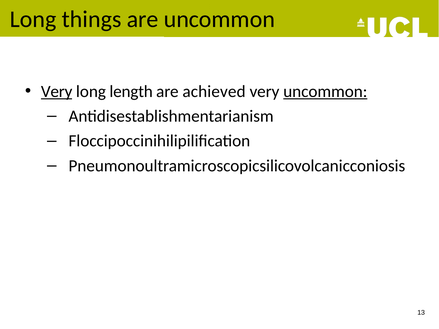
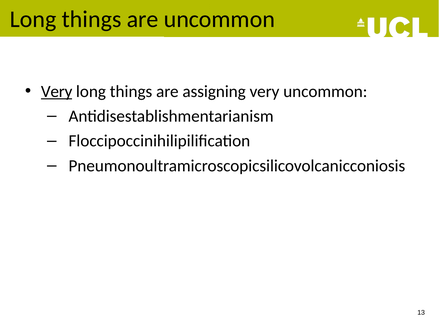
length: length -> things (131, 91)
achieved: achieved -> assigning (214, 91)
uncommon underline: present -> none (325, 91)
